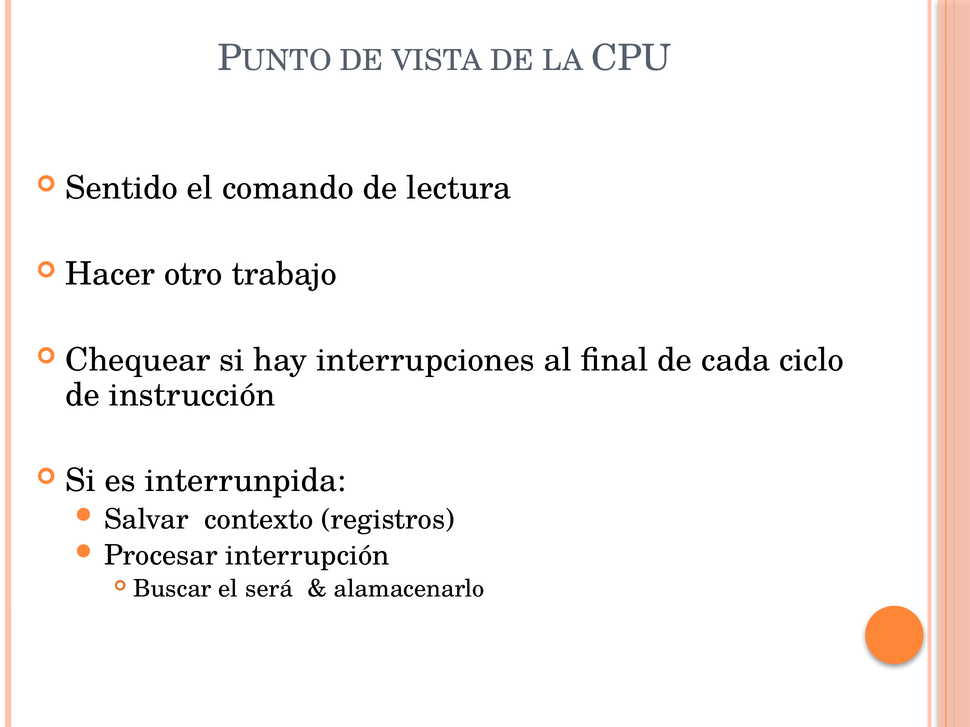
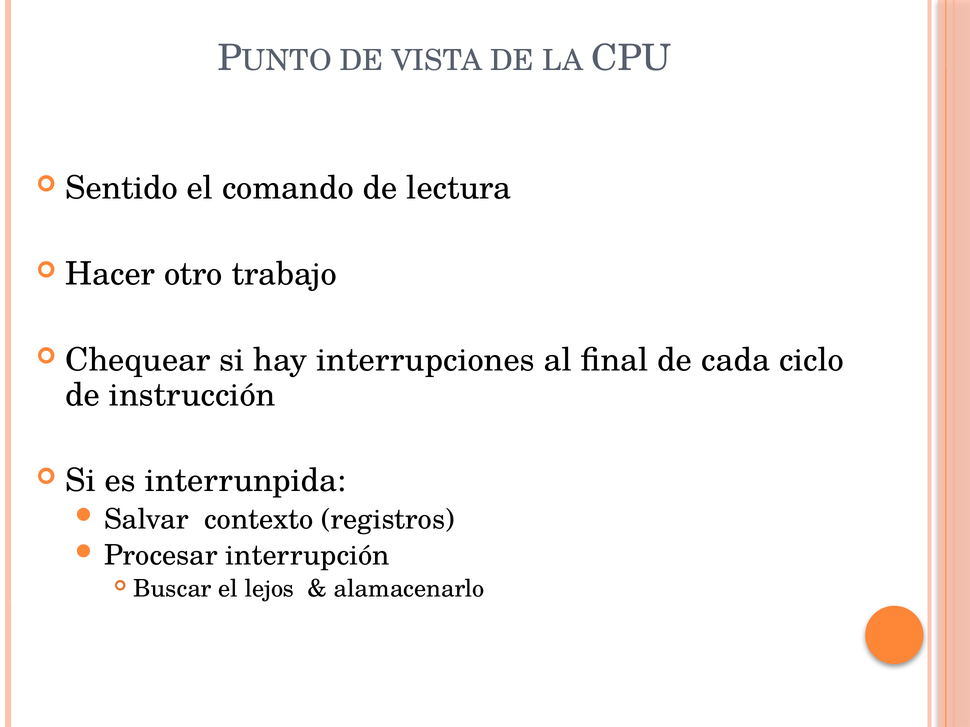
será: será -> lejos (270, 589)
